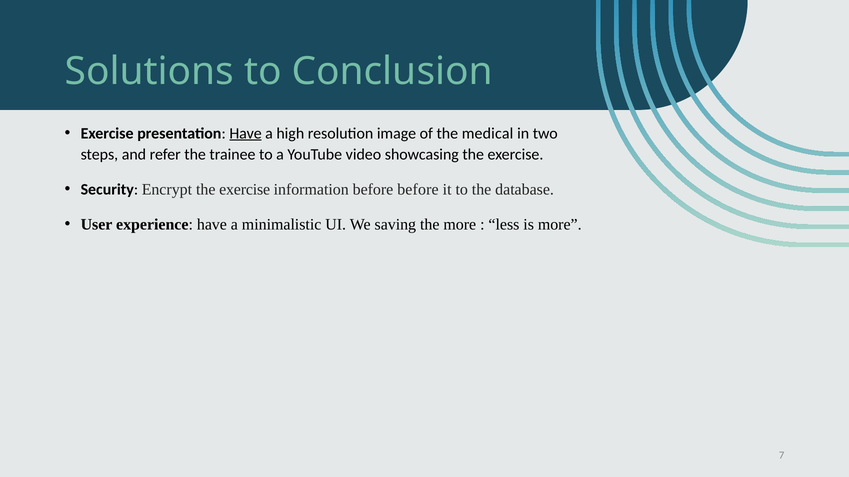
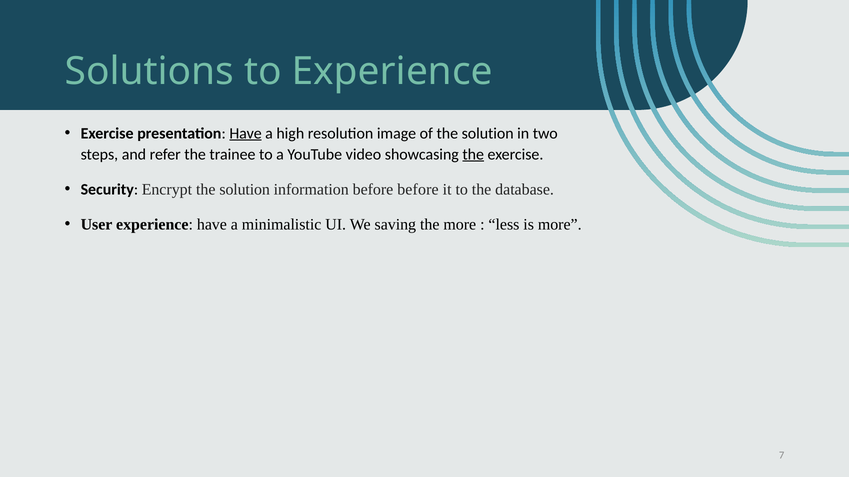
to Conclusion: Conclusion -> Experience (392, 71)
of the medical: medical -> solution (488, 133)
the underline: none -> present (473, 154)
Encrypt the exercise: exercise -> solution (245, 190)
